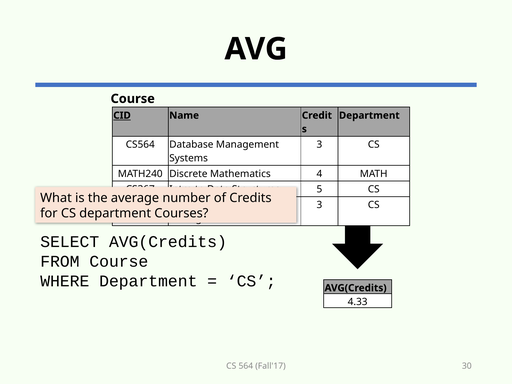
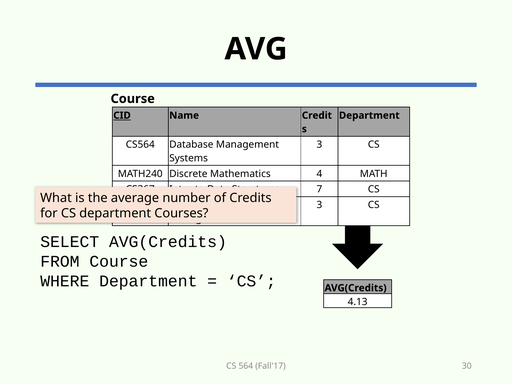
5: 5 -> 7 (319, 189)
4.33: 4.33 -> 4.13 (358, 302)
